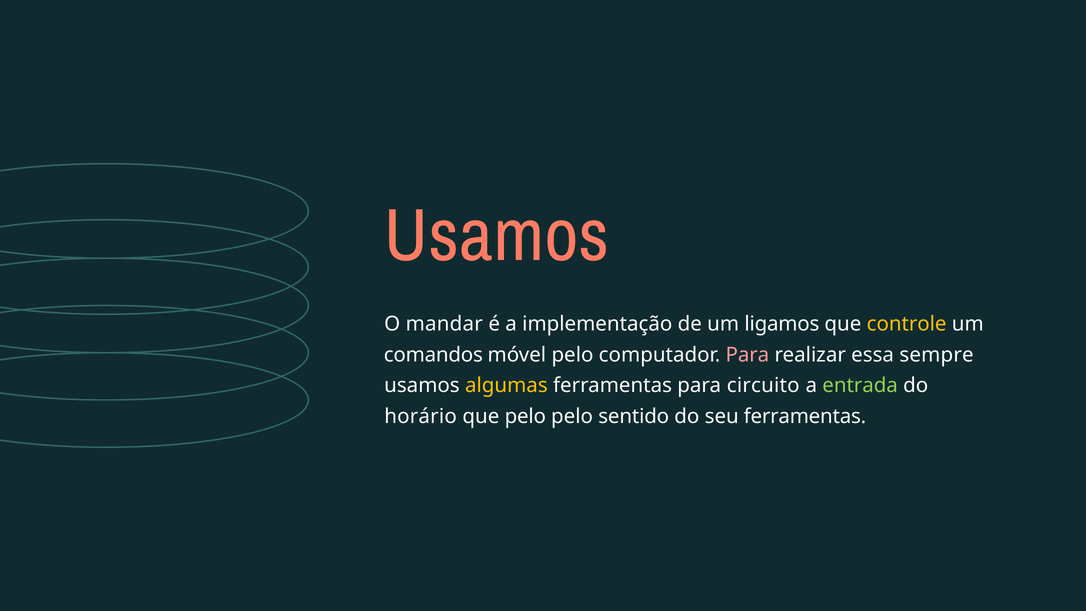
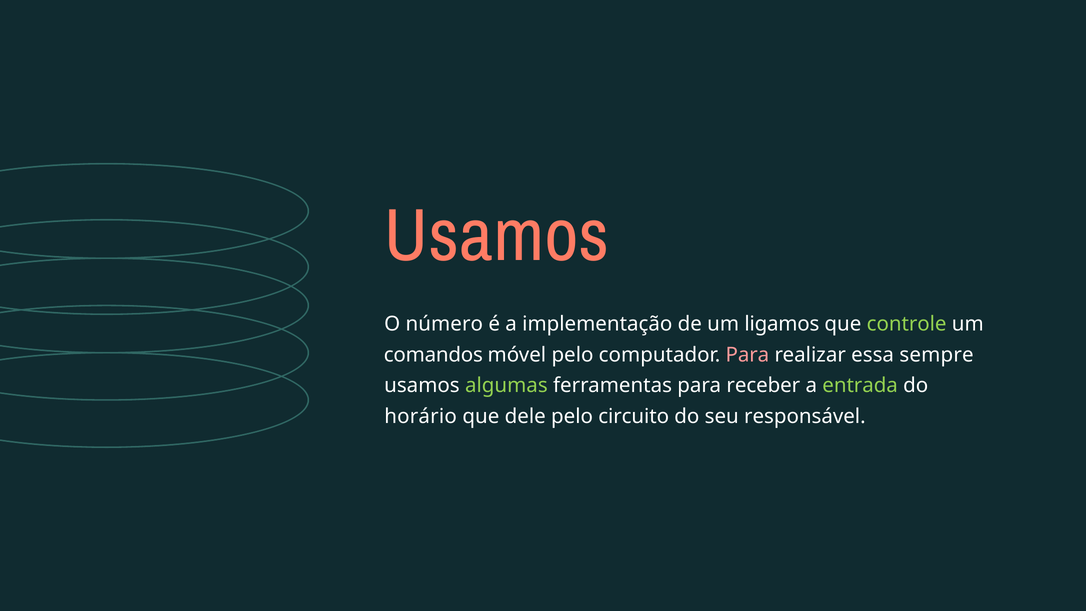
mandar: mandar -> número (444, 324)
controle colour: yellow -> light green (907, 324)
algumas colour: yellow -> light green (506, 385)
circuito: circuito -> receber (763, 385)
que pelo: pelo -> dele (525, 416)
sentido: sentido -> circuito (634, 416)
seu ferramentas: ferramentas -> responsável (805, 416)
